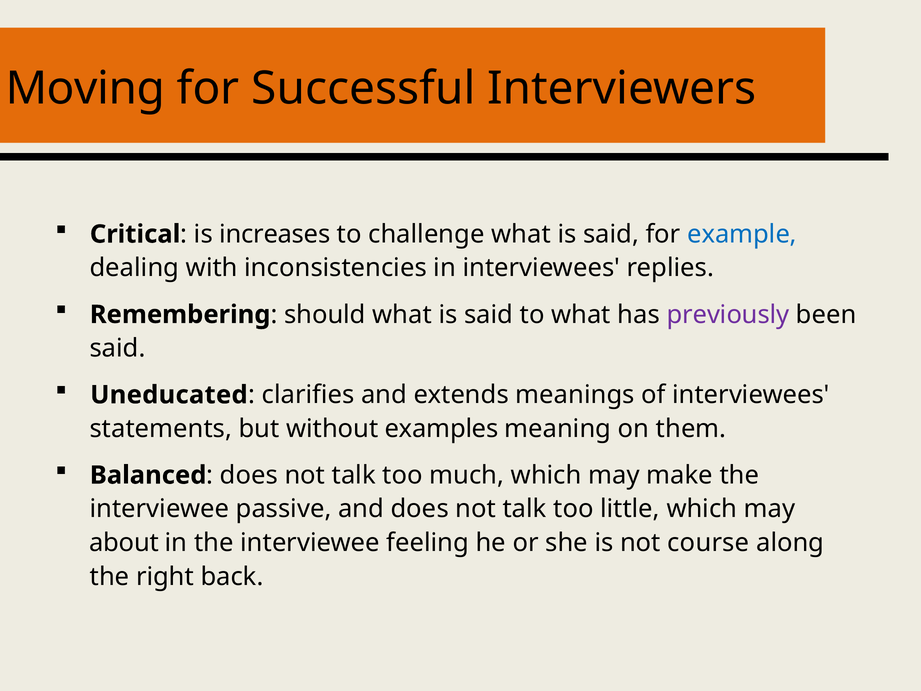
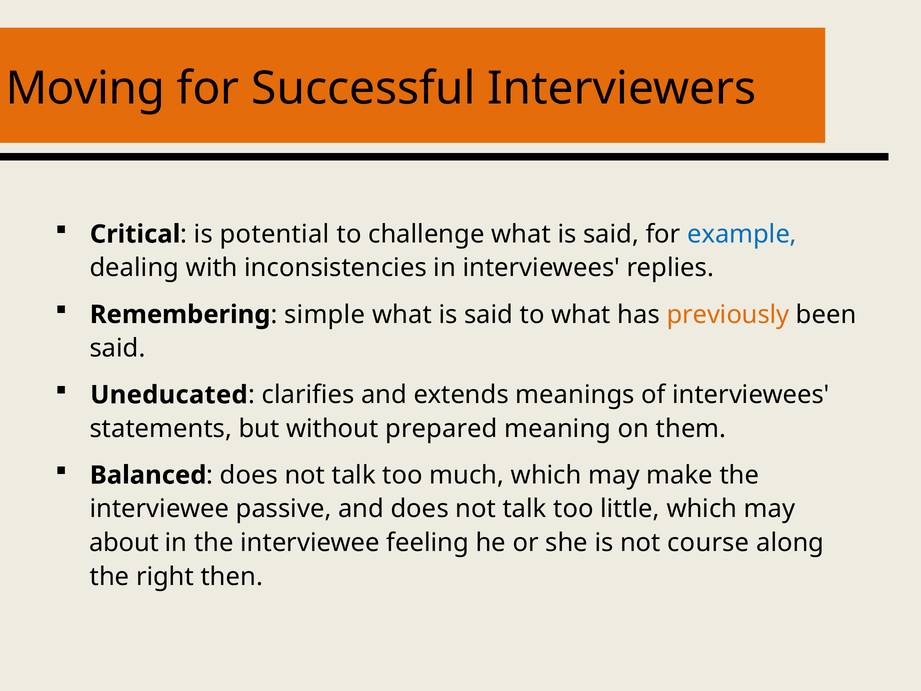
increases: increases -> potential (275, 234)
should: should -> simple (325, 314)
previously colour: purple -> orange (728, 314)
examples: examples -> prepared (441, 429)
back: back -> then (232, 576)
